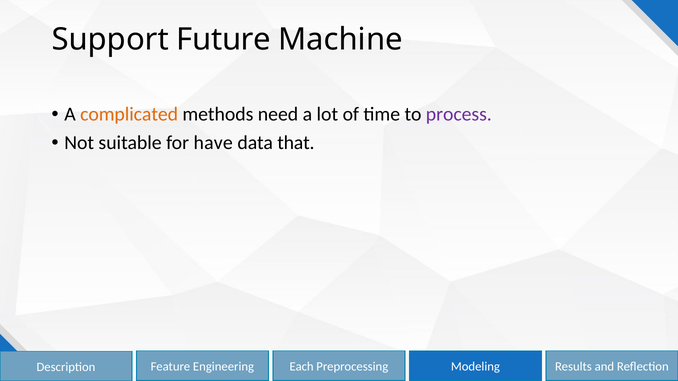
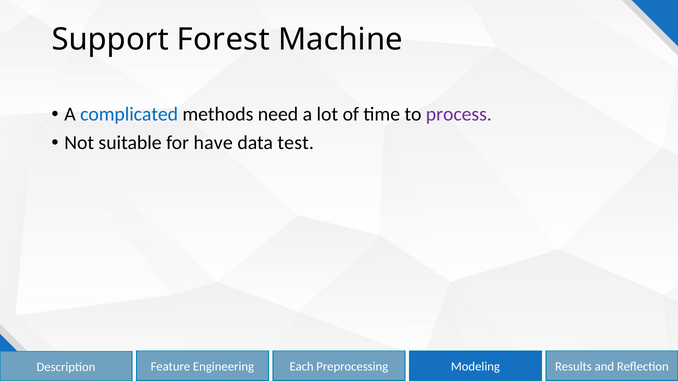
Future: Future -> Forest (223, 39)
complicated colour: orange -> blue (129, 115)
that: that -> test (296, 143)
